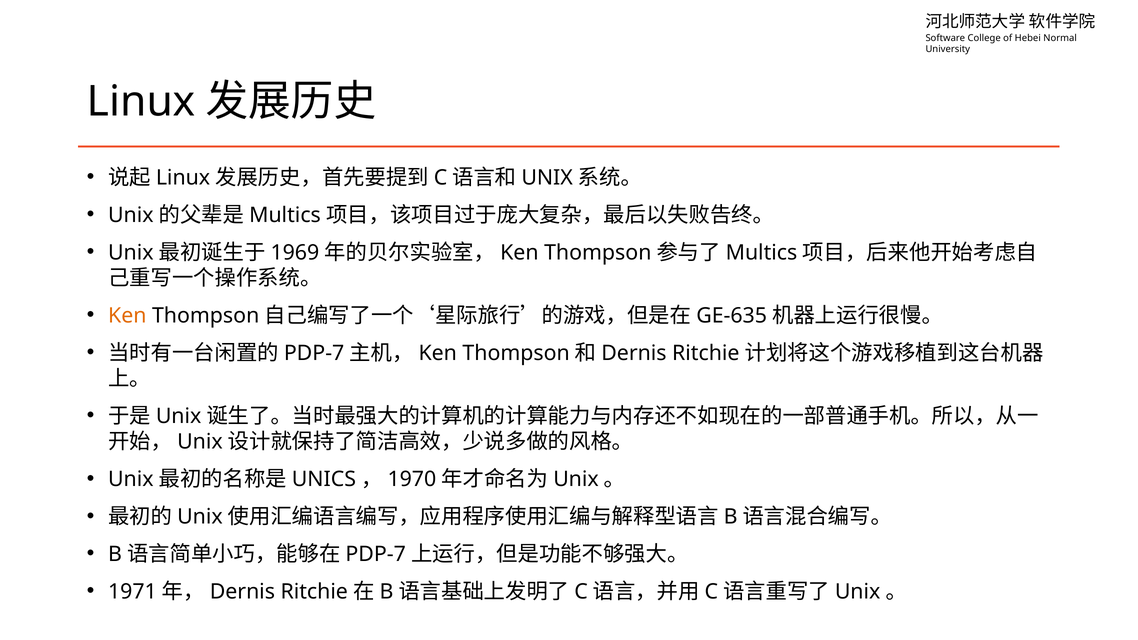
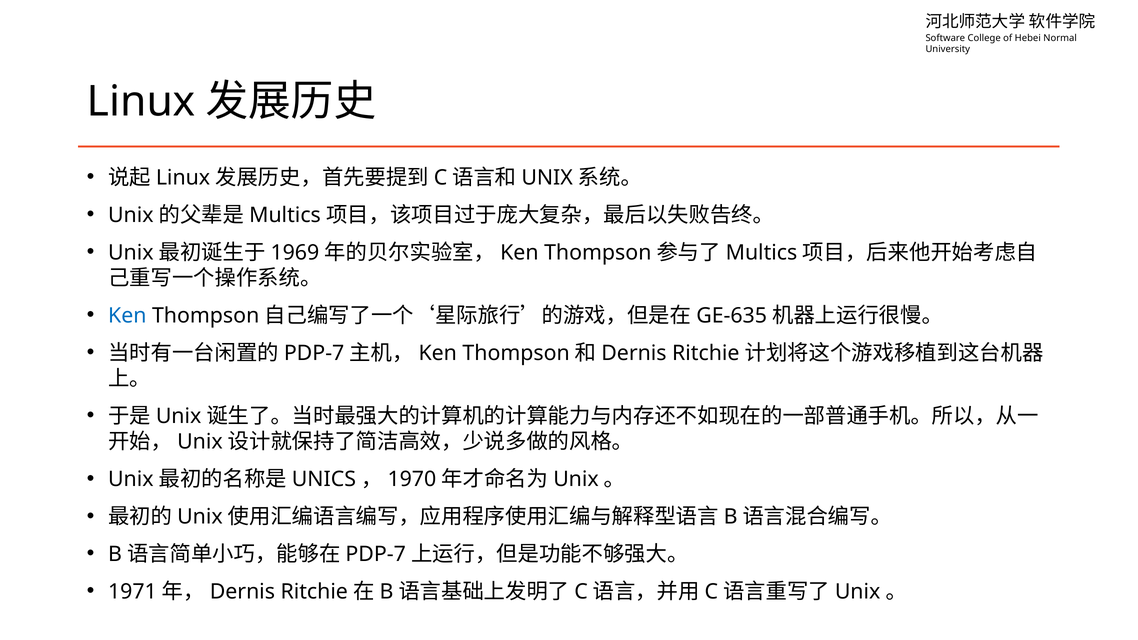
Ken colour: orange -> blue (127, 316)
